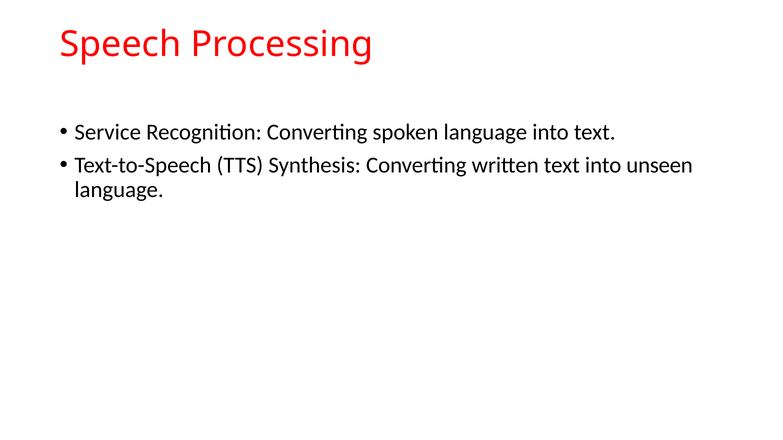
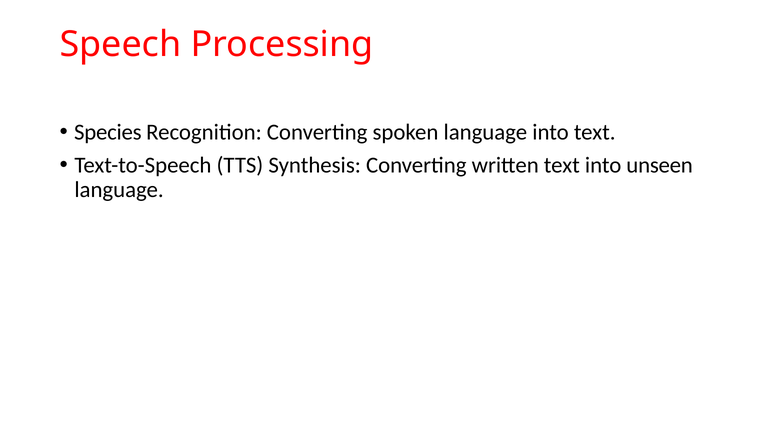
Service: Service -> Species (108, 132)
